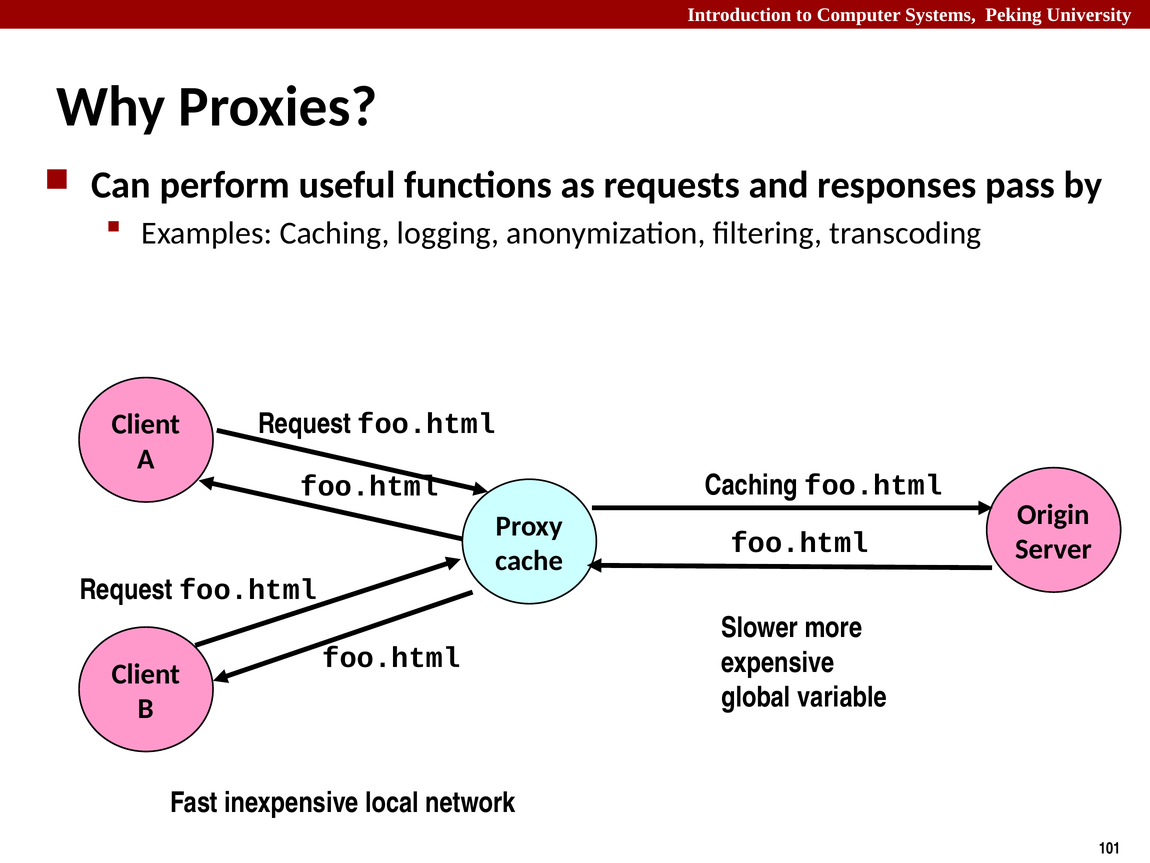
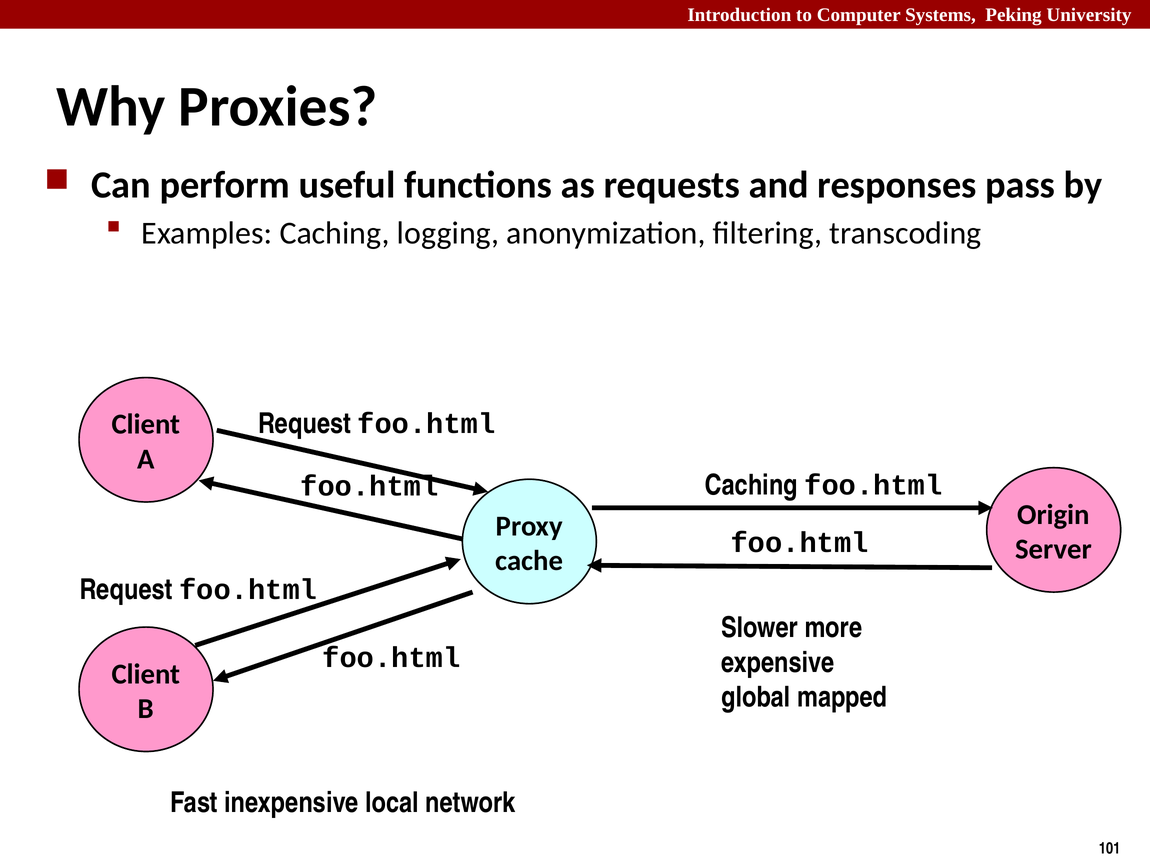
variable: variable -> mapped (842, 697)
